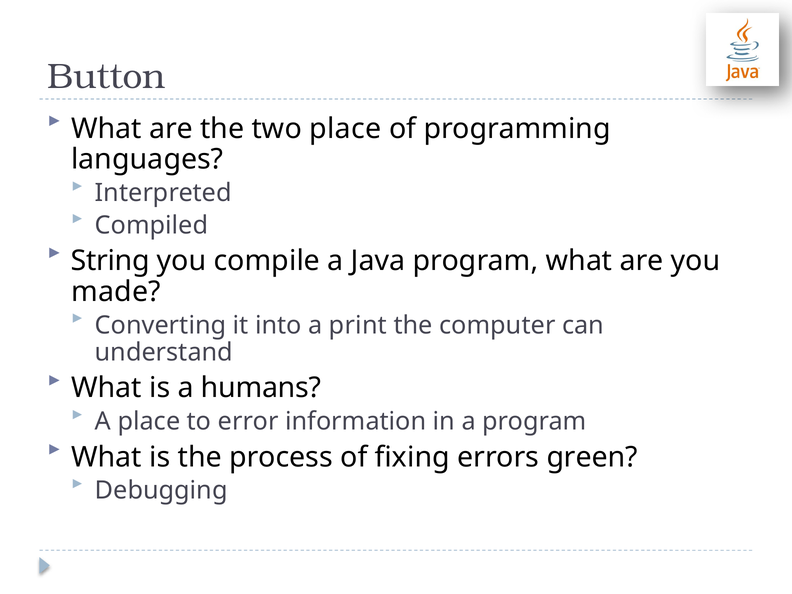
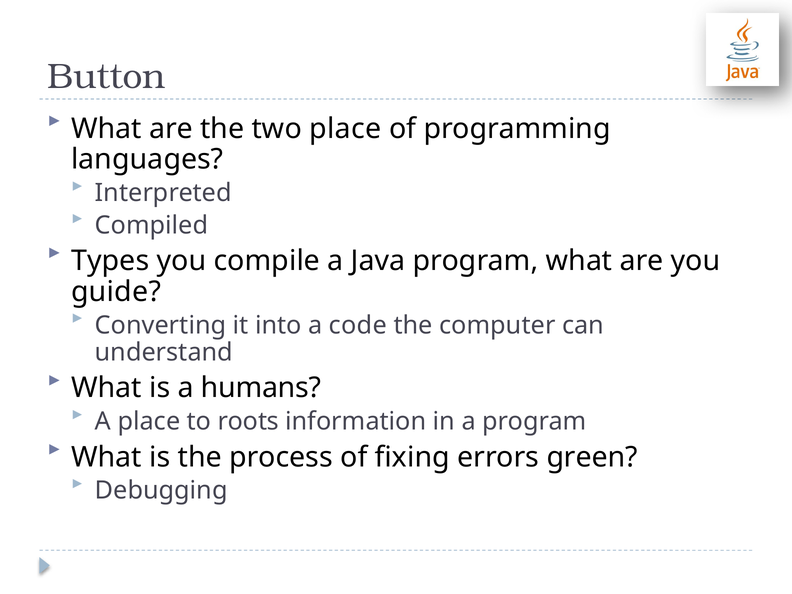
String: String -> Types (110, 261)
made: made -> guide (116, 292)
print: print -> code (358, 325)
error: error -> roots (248, 422)
